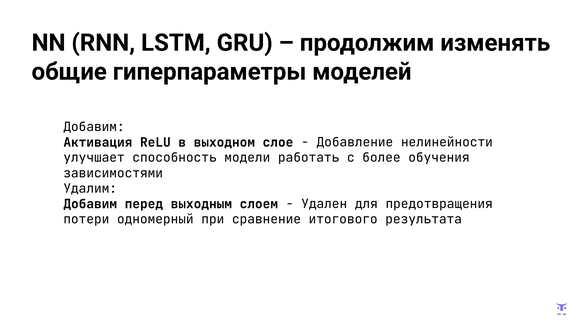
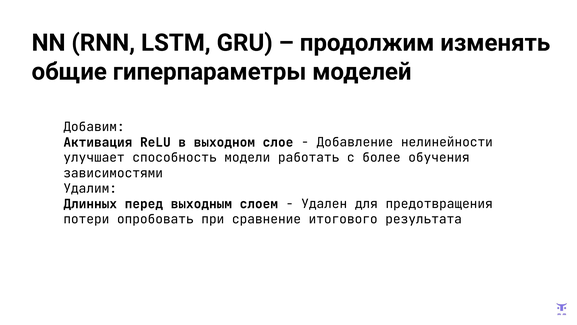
Добавим: Добавим -> Длинных (90, 204)
одномерный: одномерный -> опробовать (155, 219)
